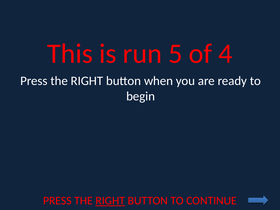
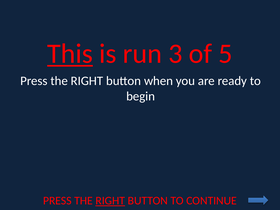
This underline: none -> present (70, 54)
5: 5 -> 3 (175, 54)
4: 4 -> 5 (225, 54)
